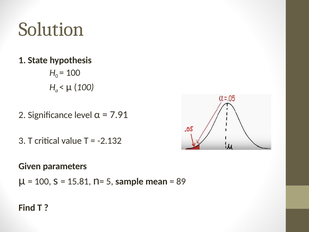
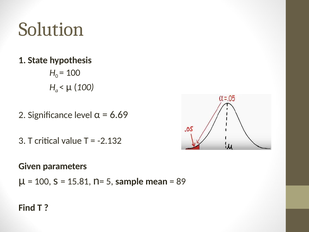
7.91: 7.91 -> 6.69 (119, 115)
